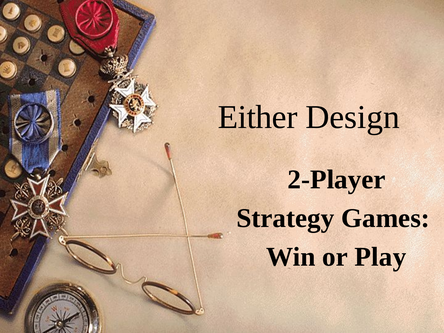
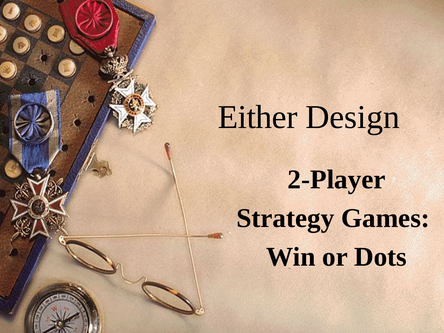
Play: Play -> Dots (380, 257)
